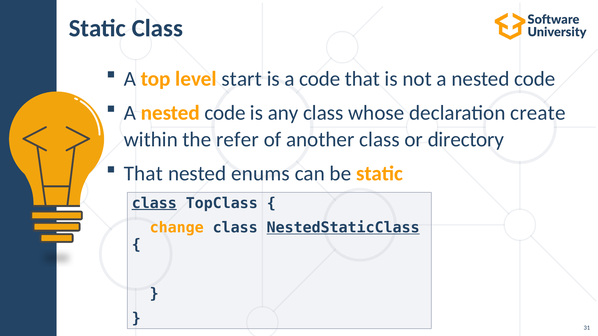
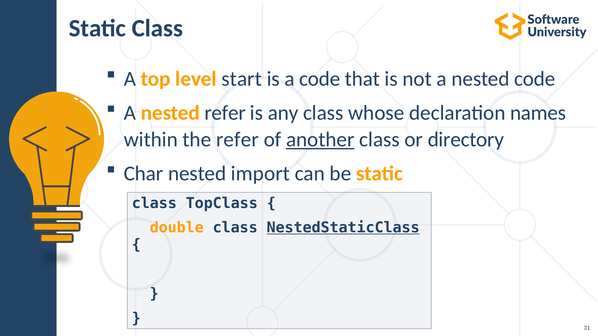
code: code -> refer (225, 113)
create: create -> names (538, 113)
another underline: none -> present (320, 140)
That: That -> Char (144, 174)
enums: enums -> import (260, 174)
class underline: present -> none (154, 203)
change: change -> double (177, 228)
